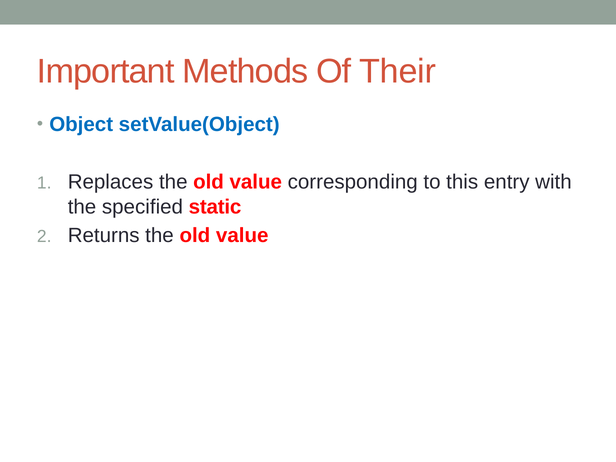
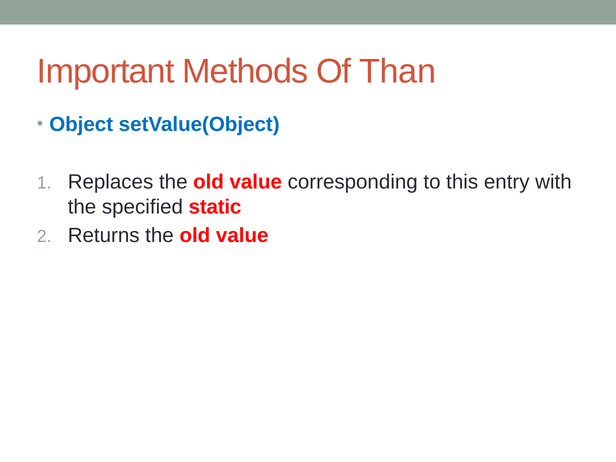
Their: Their -> Than (398, 72)
